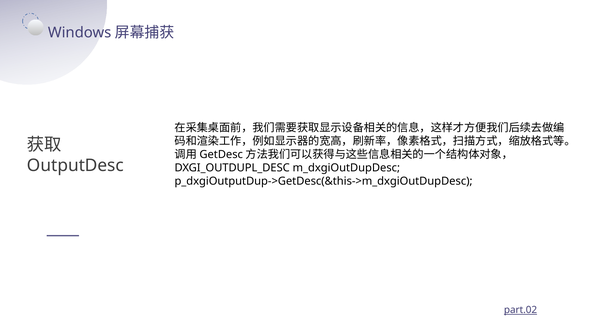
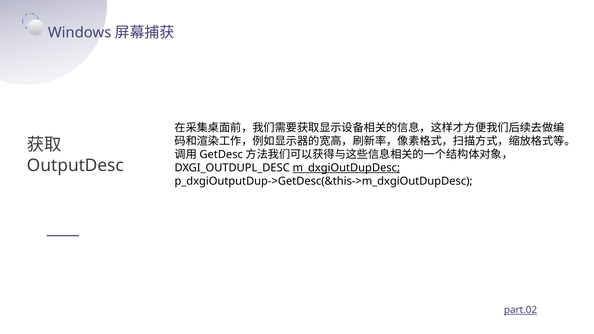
m_dxgiOutDupDesc underline: none -> present (346, 168)
